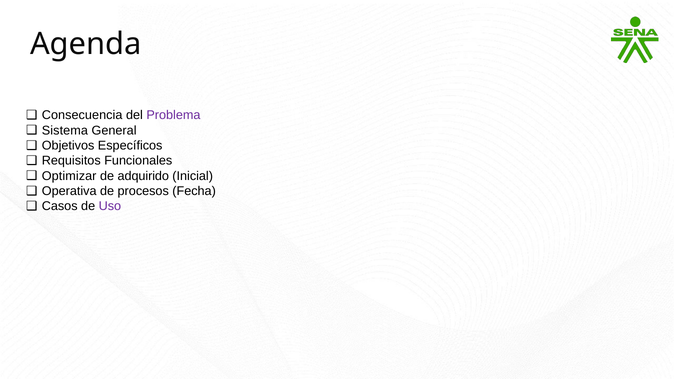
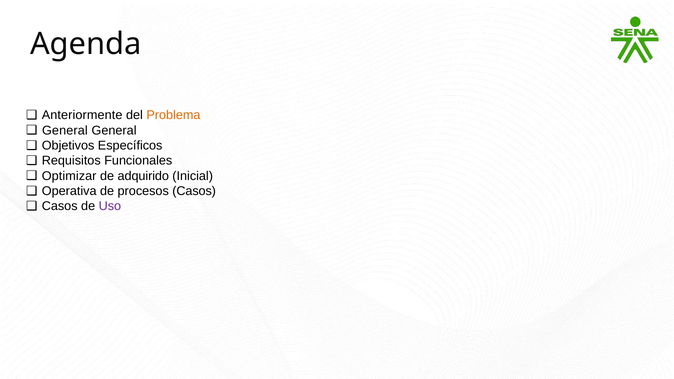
Consecuencia: Consecuencia -> Anteriormente (82, 115)
Problema colour: purple -> orange (173, 115)
Sistema: Sistema -> General (65, 130)
procesos Fecha: Fecha -> Casos (194, 191)
